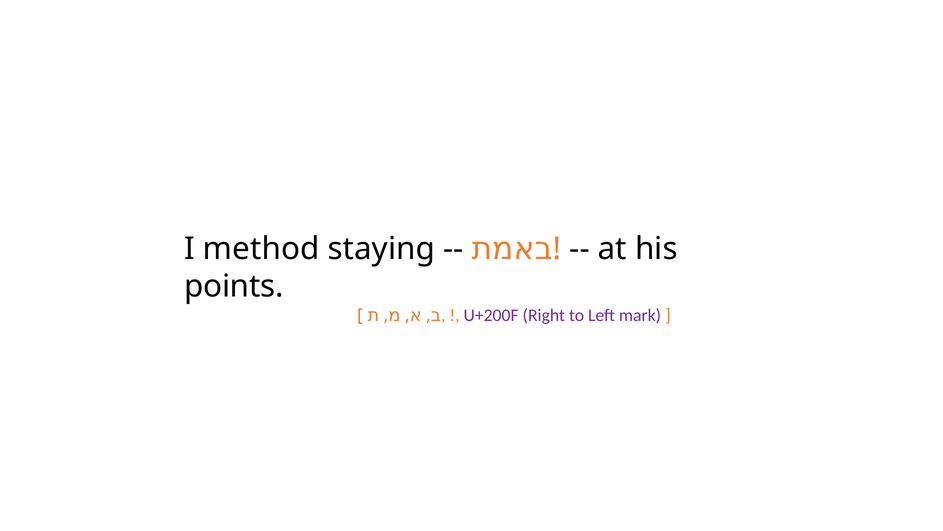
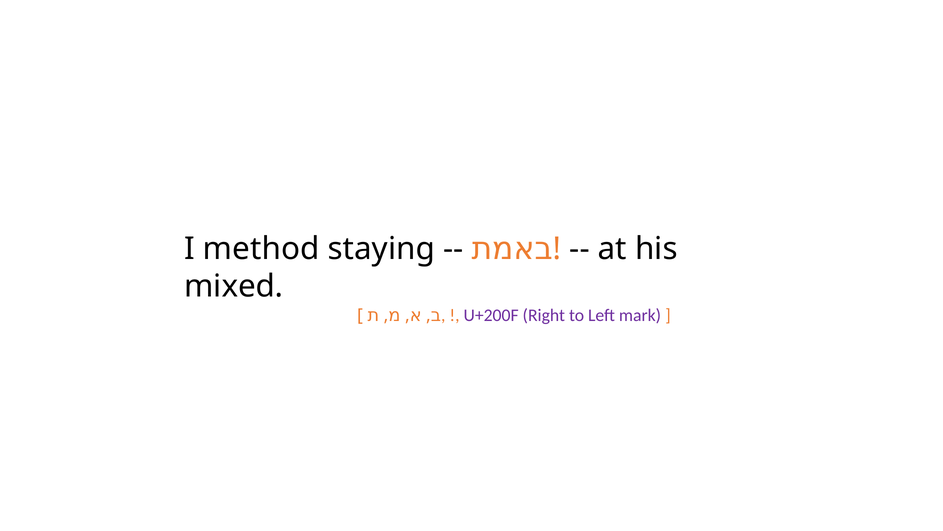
points: points -> mixed (234, 286)
